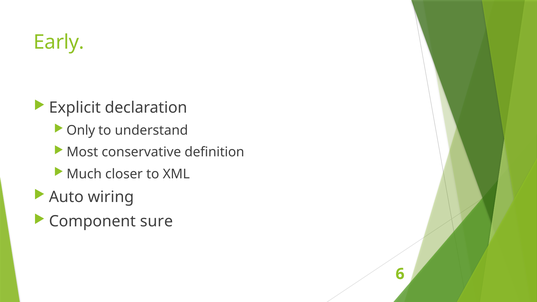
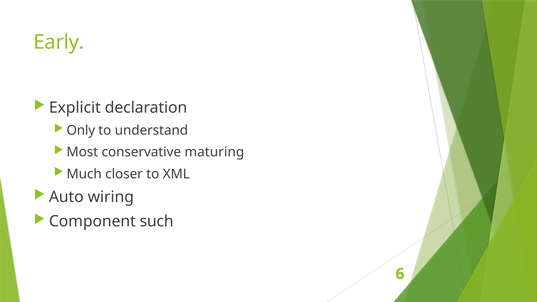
definition: definition -> maturing (214, 152)
sure: sure -> such (157, 221)
